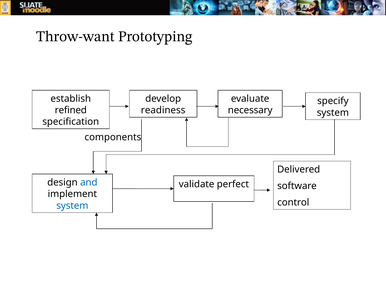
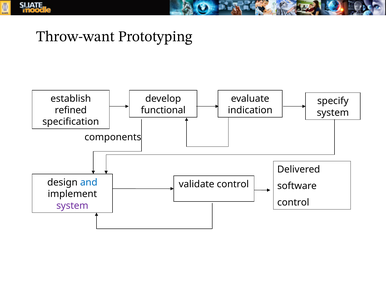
readiness: readiness -> functional (163, 110)
necessary: necessary -> indication (250, 110)
validate perfect: perfect -> control (233, 184)
system colour: blue -> purple (72, 205)
